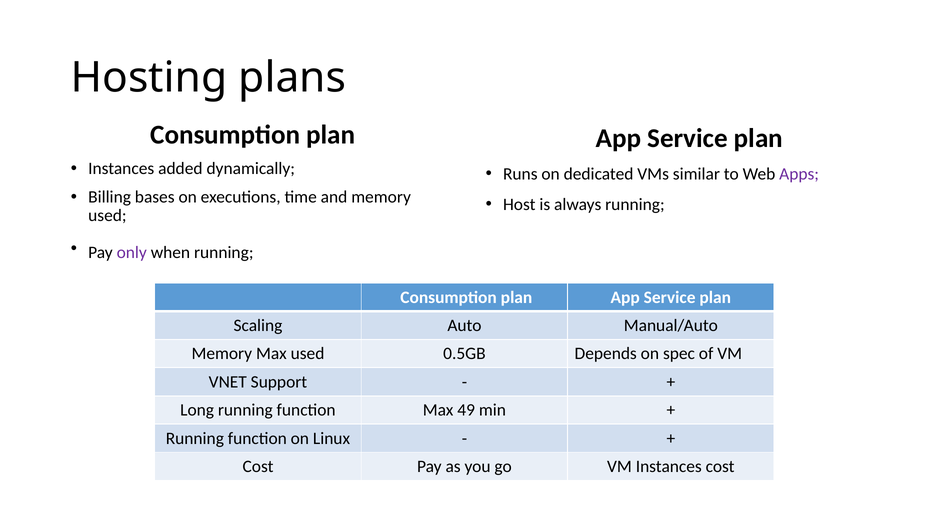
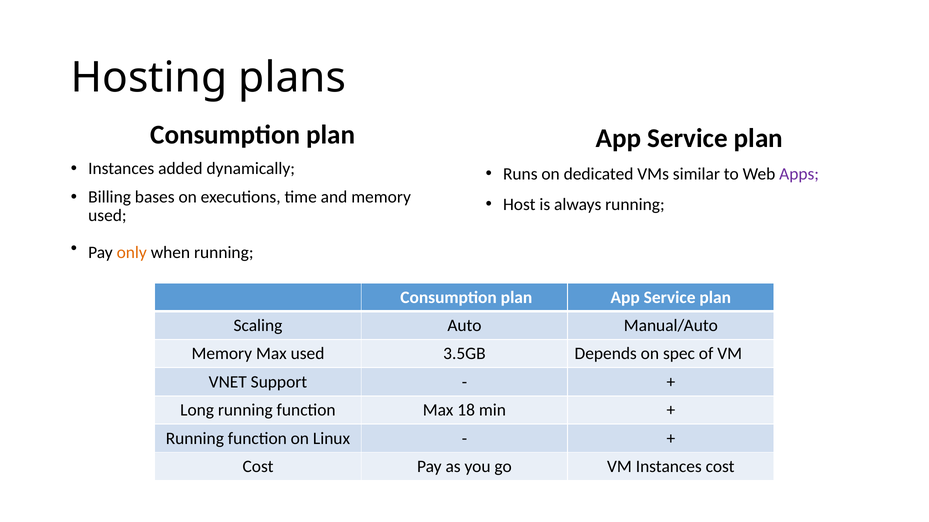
only colour: purple -> orange (132, 253)
0.5GB: 0.5GB -> 3.5GB (464, 354)
49: 49 -> 18 (466, 411)
